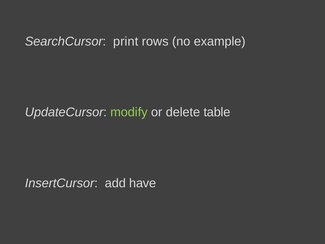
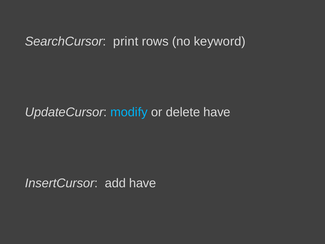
example: example -> keyword (220, 41)
modify colour: light green -> light blue (129, 112)
delete table: table -> have (217, 112)
